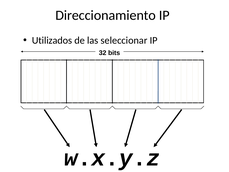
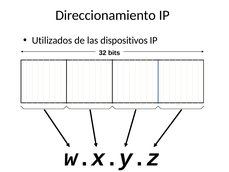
seleccionar: seleccionar -> dispositivos (124, 40)
